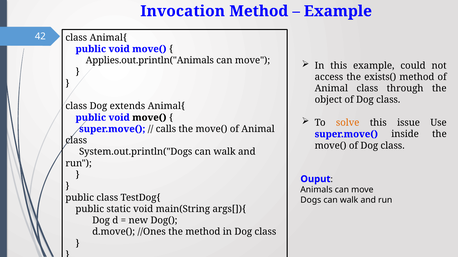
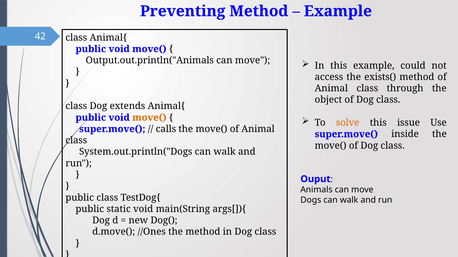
Invocation: Invocation -> Preventing (183, 11)
Applies.out.println("Animals: Applies.out.println("Animals -> Output.out.println("Animals (150, 61)
move( colour: black -> orange (149, 118)
